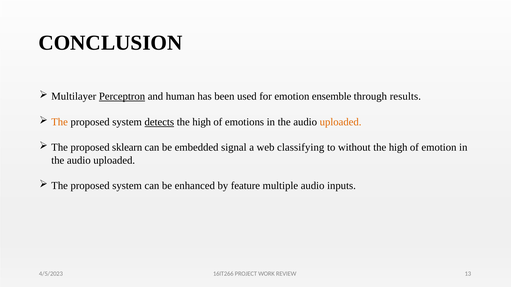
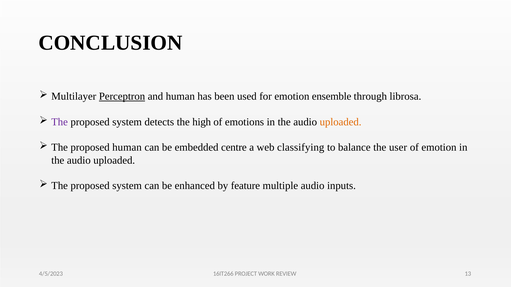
results: results -> librosa (405, 97)
The colour: orange -> purple (60, 122)
detects underline: present -> none (159, 122)
proposed sklearn: sklearn -> human (127, 148)
signal: signal -> centre (234, 148)
without: without -> balance (354, 148)
high: high -> user (398, 148)
